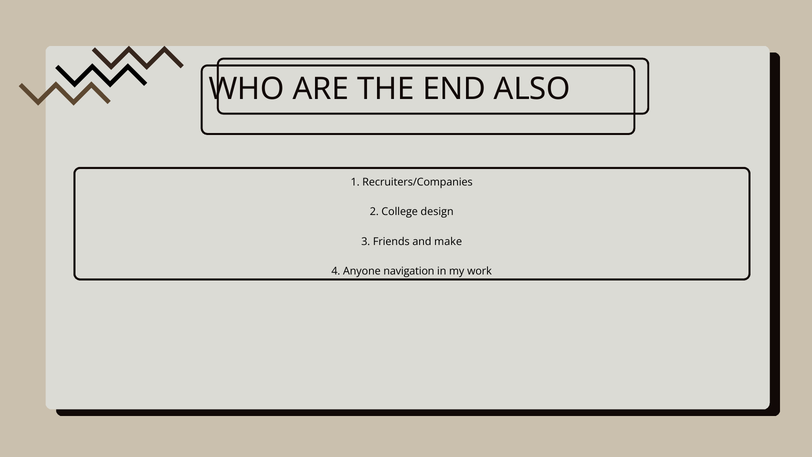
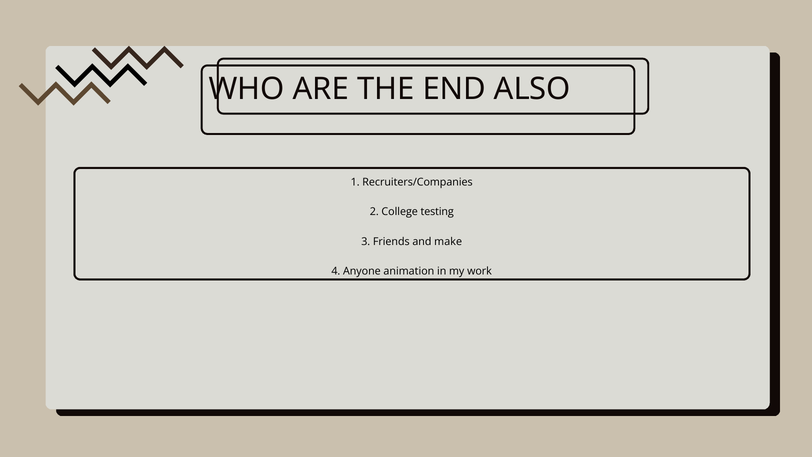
design: design -> testing (437, 212)
navigation: navigation -> animation (409, 271)
